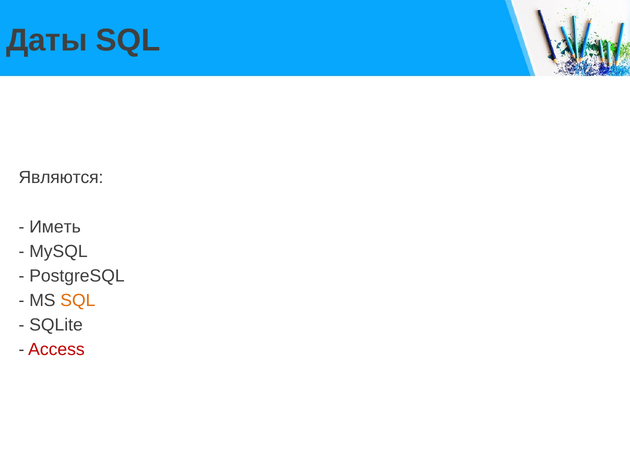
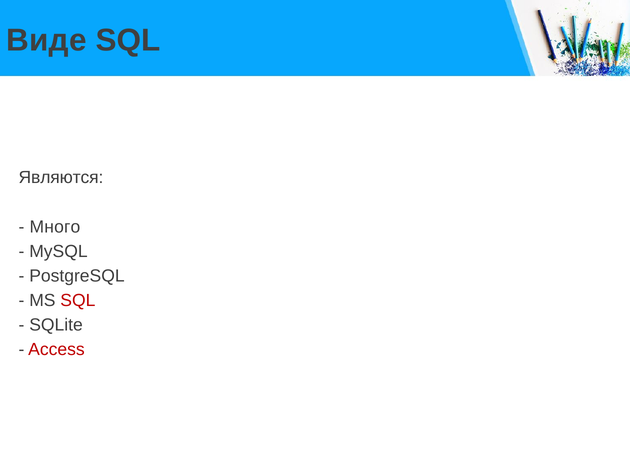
Даты: Даты -> Виде (46, 40)
Иметь: Иметь -> Много (55, 227)
SQL colour: orange -> red (78, 300)
